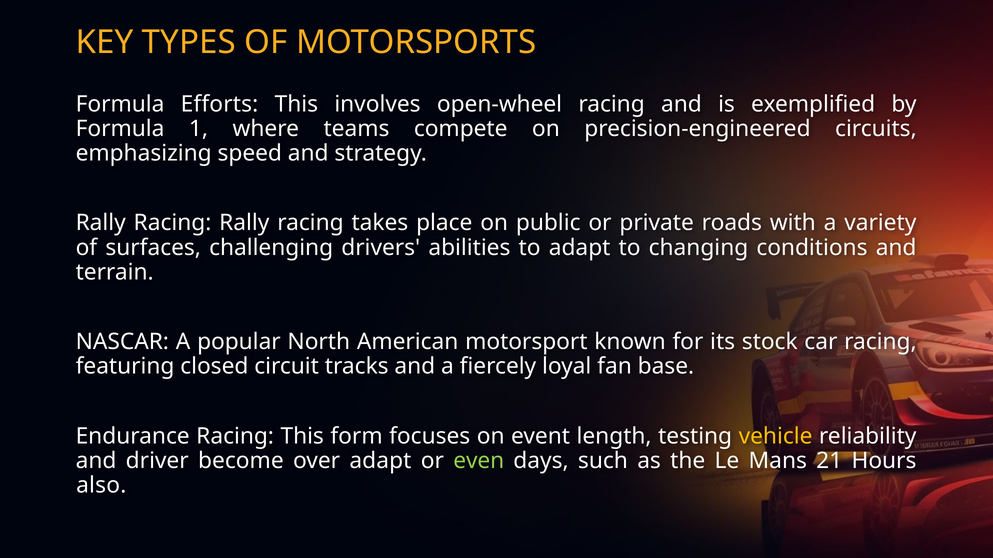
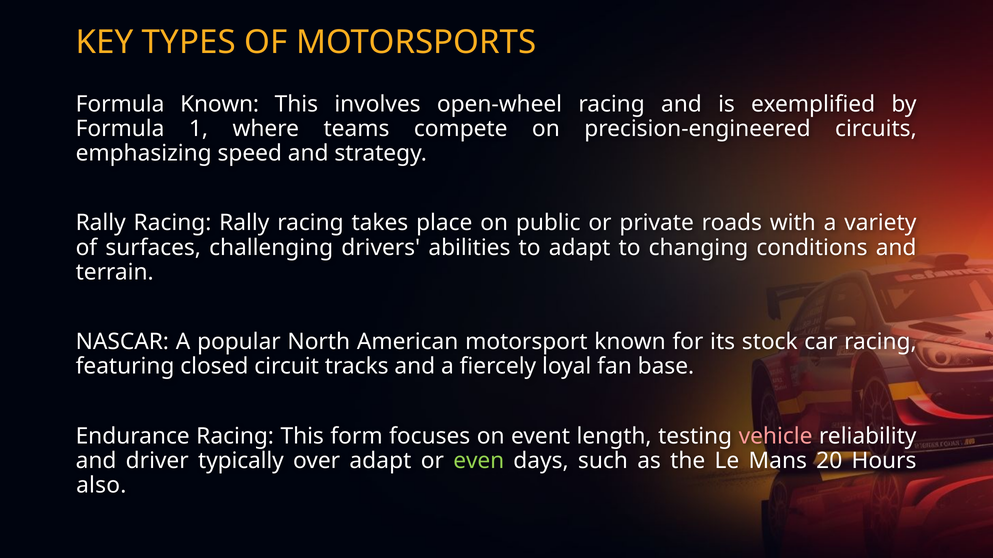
Formula Efforts: Efforts -> Known (220, 104)
vehicle colour: yellow -> pink (776, 437)
become: become -> typically (241, 461)
21: 21 -> 20 (829, 461)
